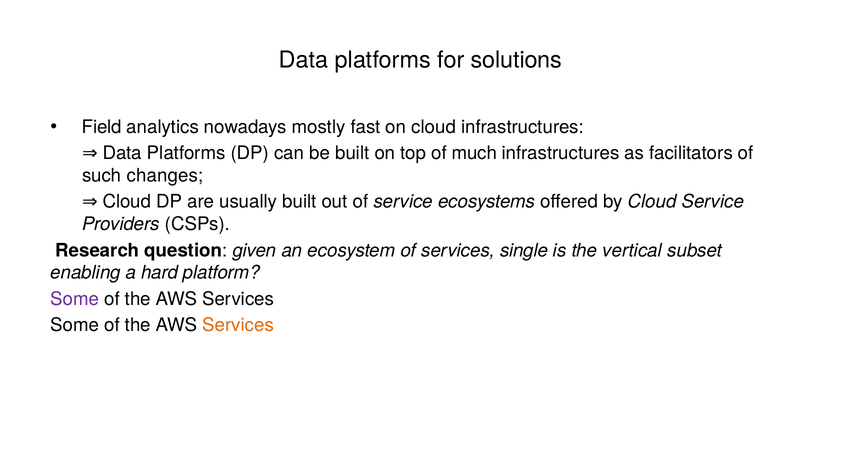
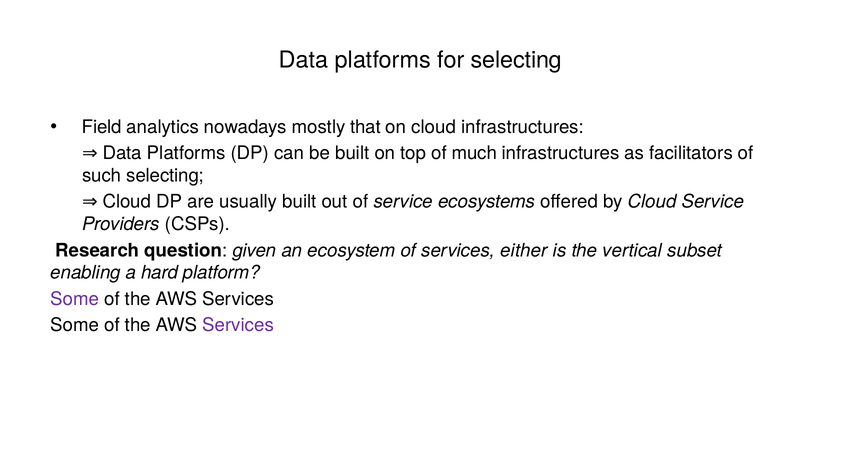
for solutions: solutions -> selecting (516, 60)
fast: fast -> that (366, 127)
such changes: changes -> selecting (165, 176)
single: single -> either (524, 250)
Services colour: orange -> purple (238, 325)
